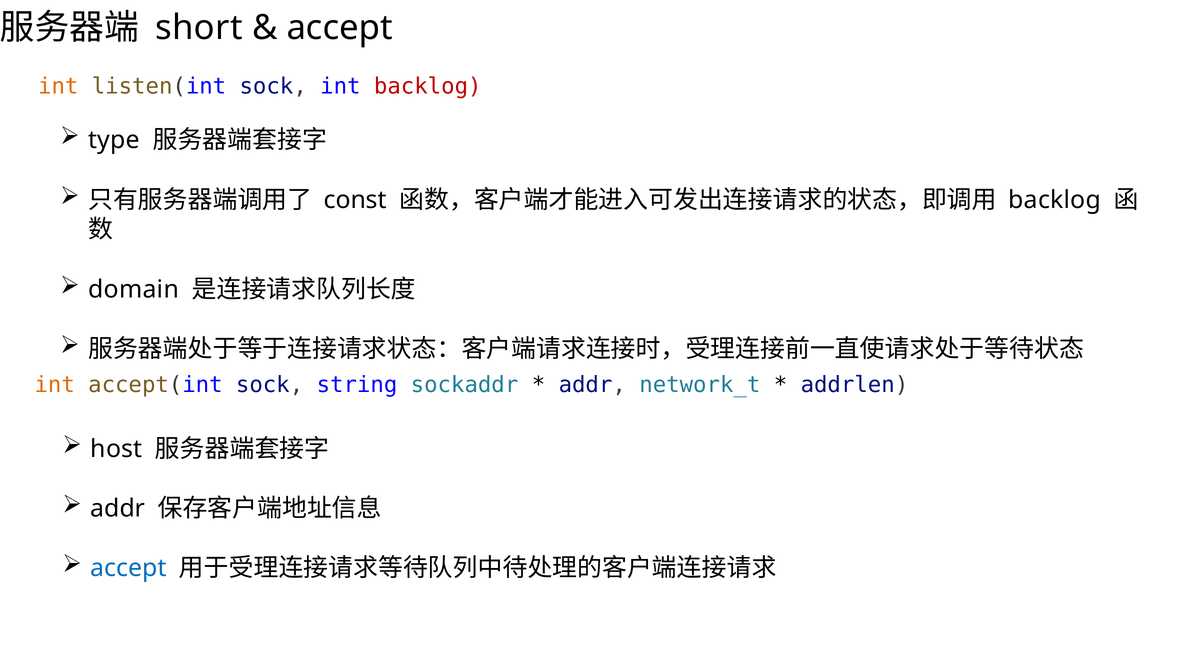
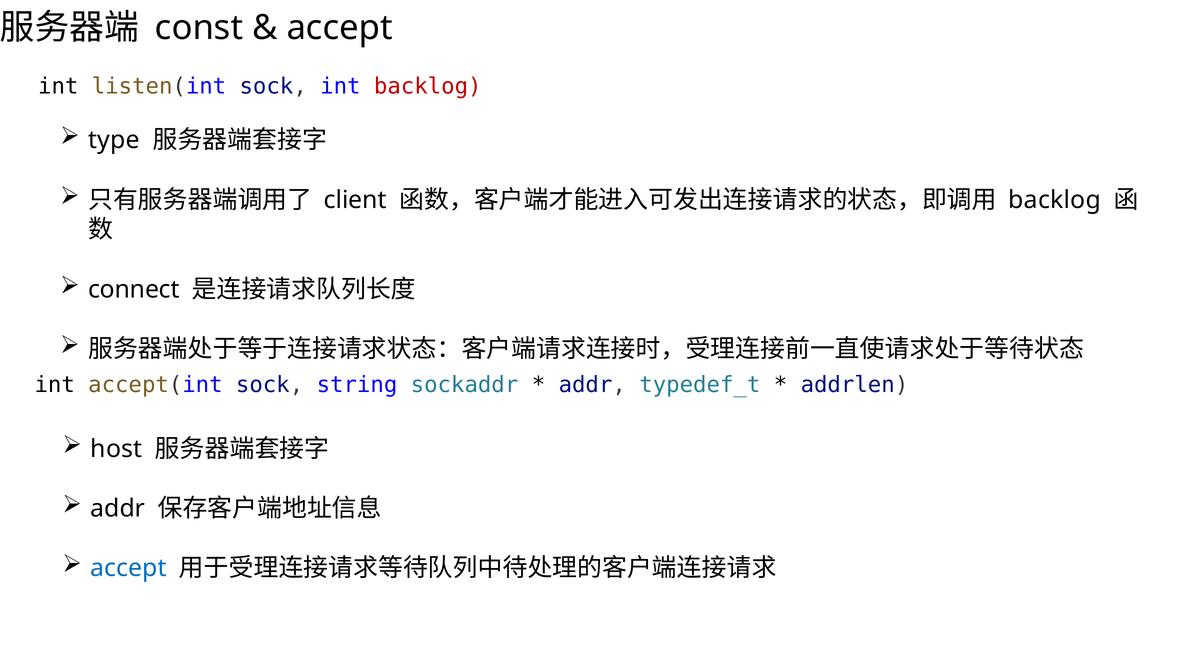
short: short -> const (199, 28)
int colour: orange -> black (58, 86)
const: const -> client (355, 200)
domain: domain -> connect (134, 289)
int colour: orange -> black (55, 385)
network_t: network_t -> typedef_t (700, 385)
